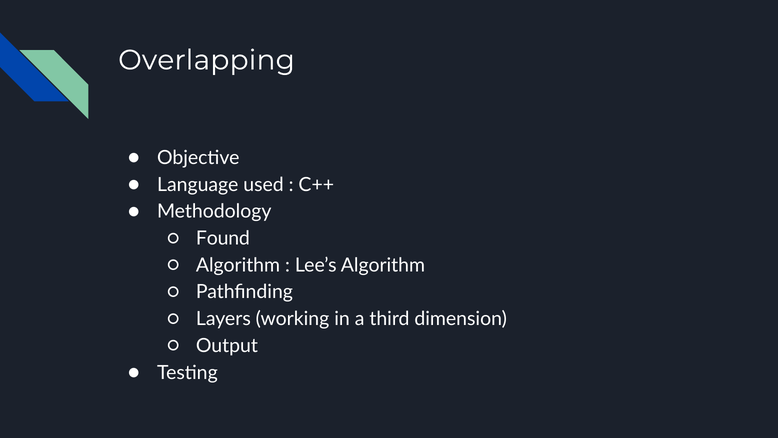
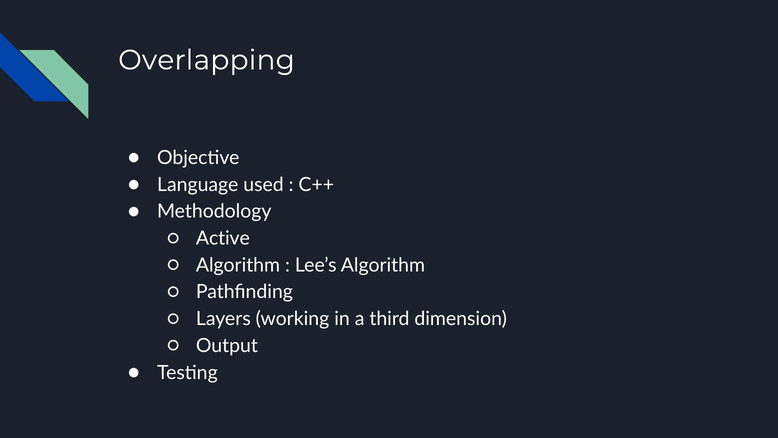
Found: Found -> Active (223, 238)
